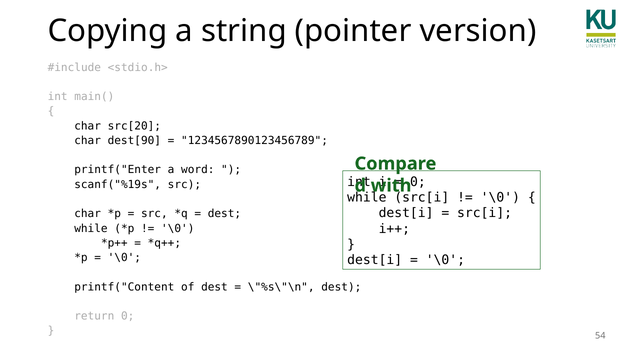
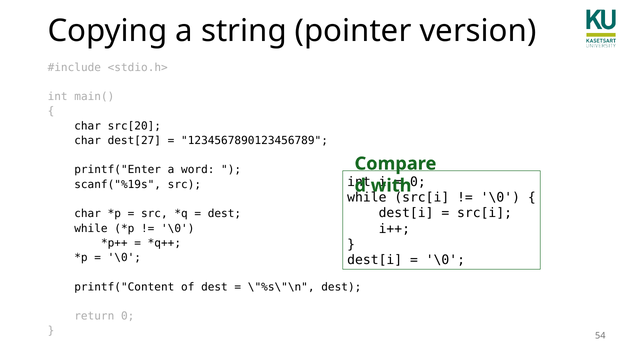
dest[90: dest[90 -> dest[27 (134, 140)
